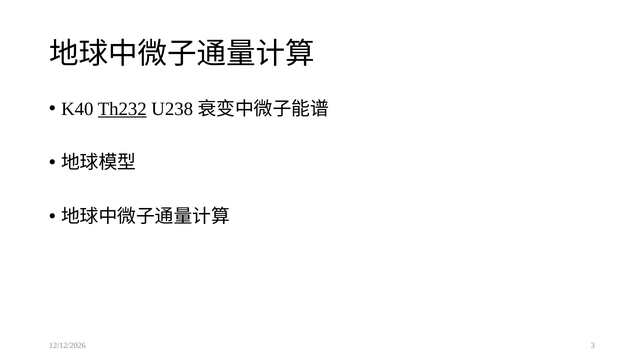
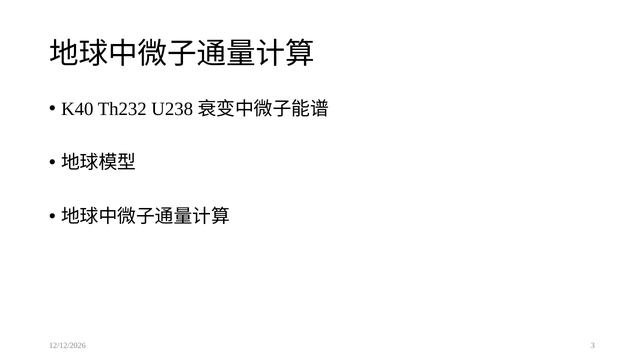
Th232 underline: present -> none (122, 109)
